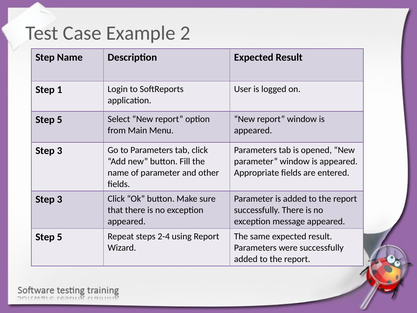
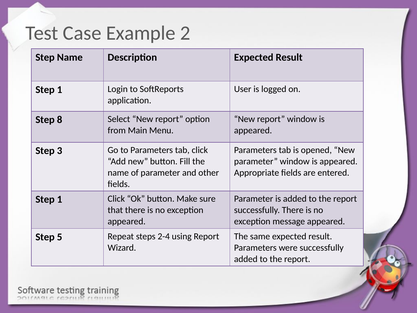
5: 5 -> 8 (60, 120)
3: 3 -> 1 (60, 199)
